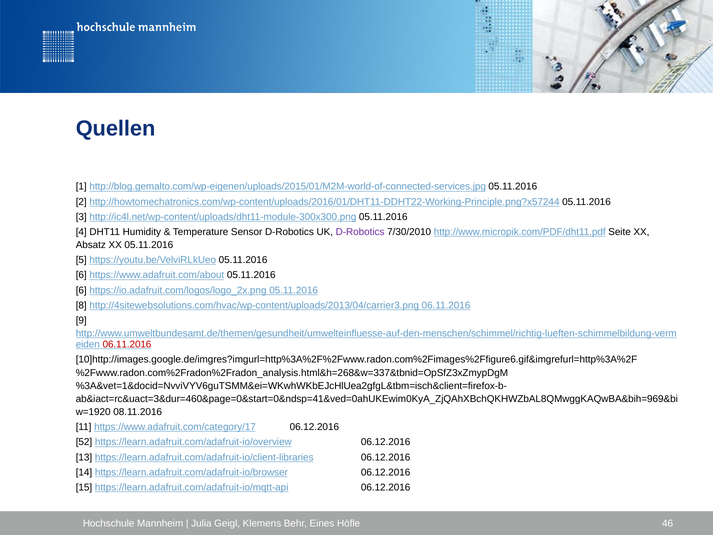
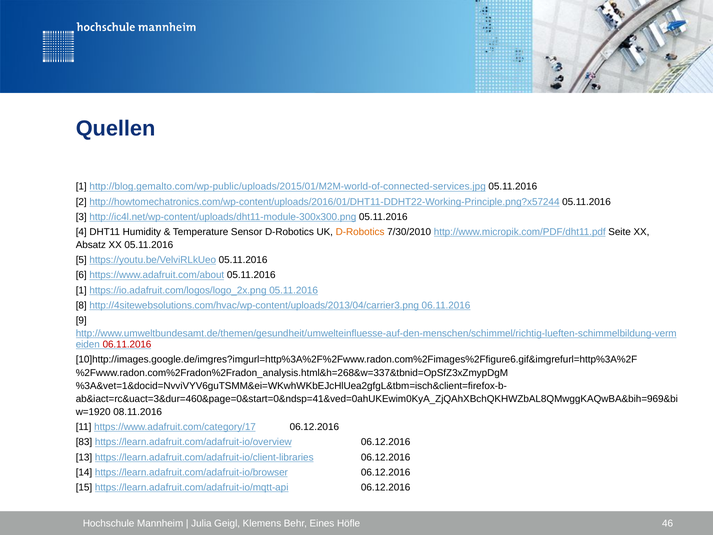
http://blog.gemalto.com/wp-eigenen/uploads/2015/01/M2M-world-of-connected-services.jpg: http://blog.gemalto.com/wp-eigenen/uploads/2015/01/M2M-world-of-connected-services.jpg -> http://blog.gemalto.com/wp-public/uploads/2015/01/M2M-world-of-connected-services.jpg (288, 187)
D-Robotics colour: purple -> orange (360, 232)
6: 6 -> 1 (81, 290)
52: 52 -> 83 (84, 442)
